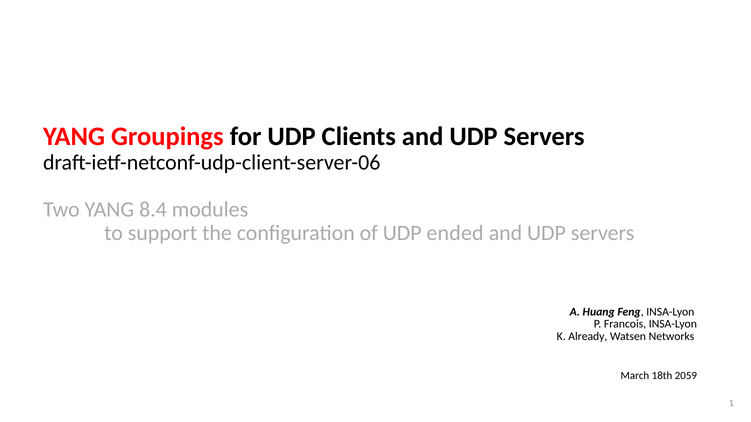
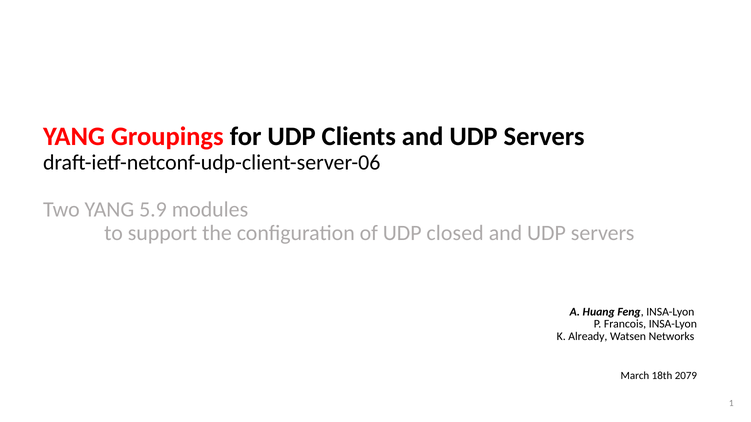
8.4: 8.4 -> 5.9 (153, 210)
ended: ended -> closed (455, 233)
2059: 2059 -> 2079 (686, 376)
